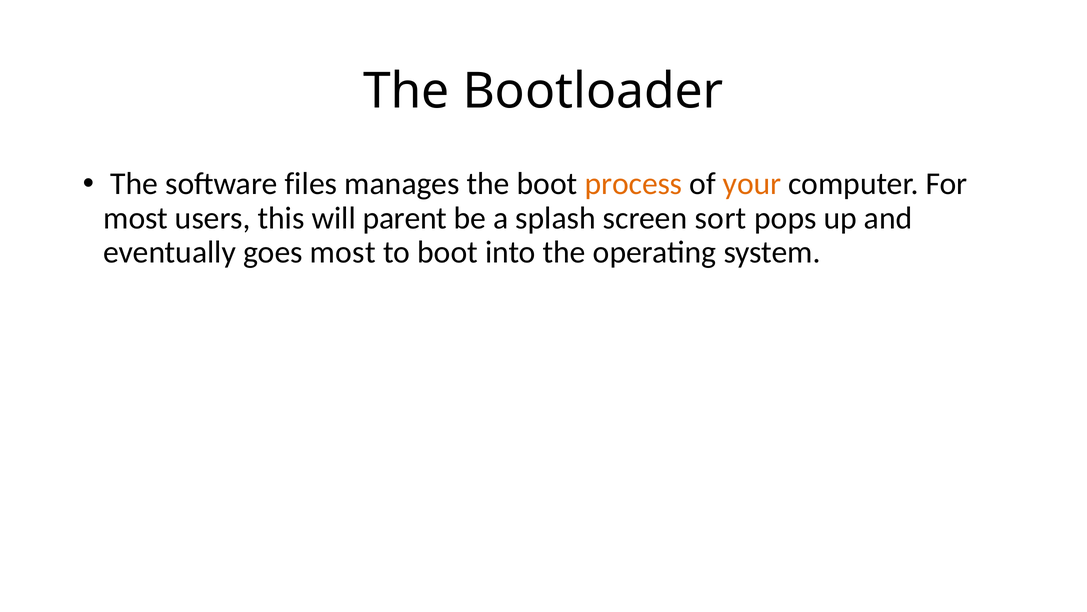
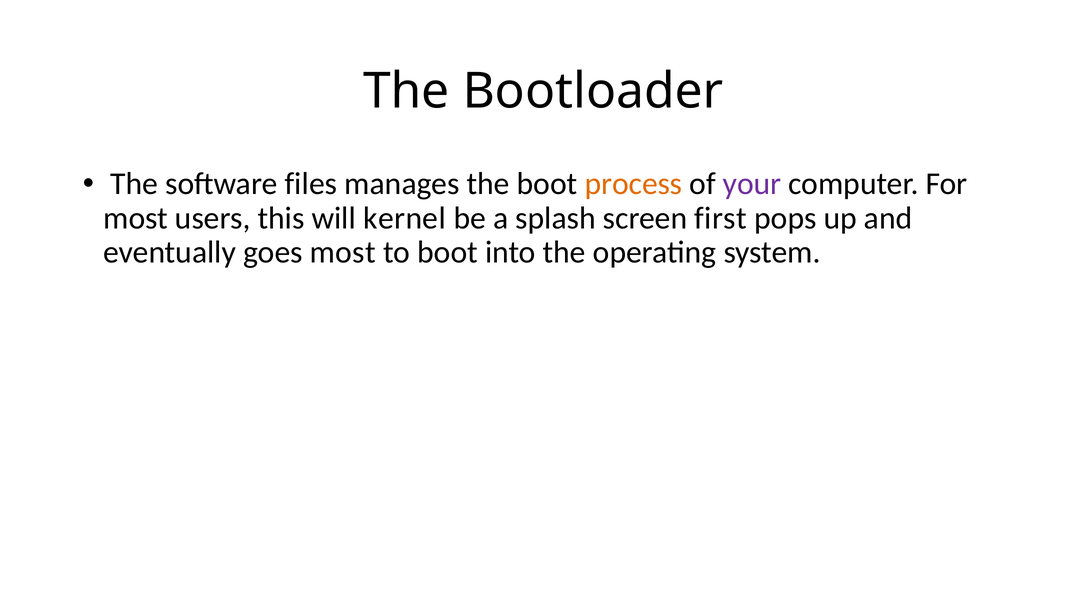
your colour: orange -> purple (752, 184)
parent: parent -> kernel (405, 218)
sort: sort -> first (721, 218)
